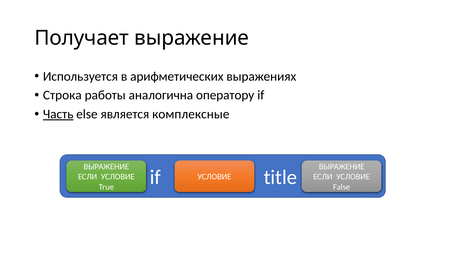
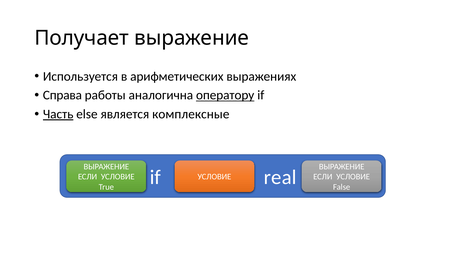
Строка: Строка -> Справа (62, 95)
оператору underline: none -> present (225, 95)
title: title -> real (280, 178)
